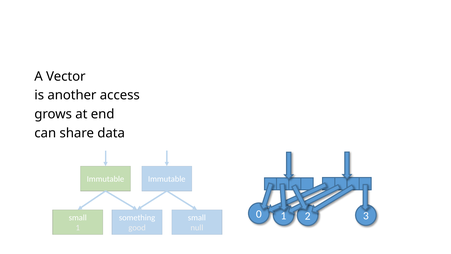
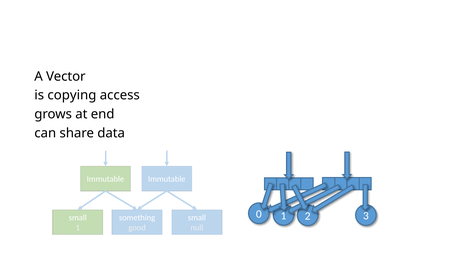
another: another -> copying (72, 95)
